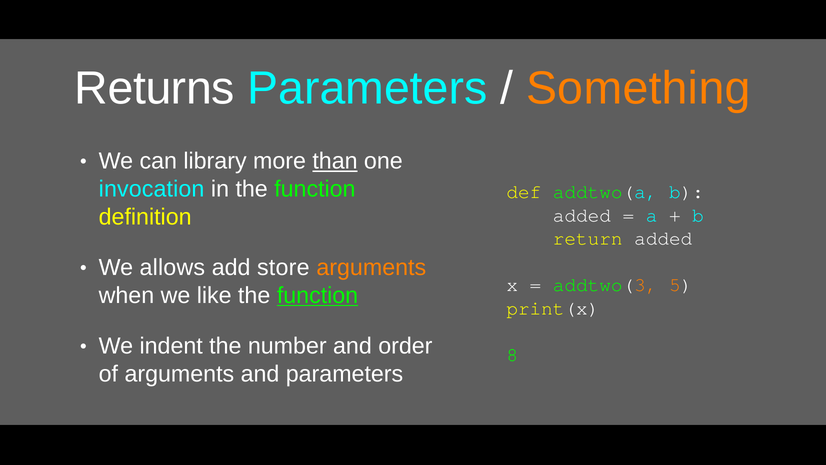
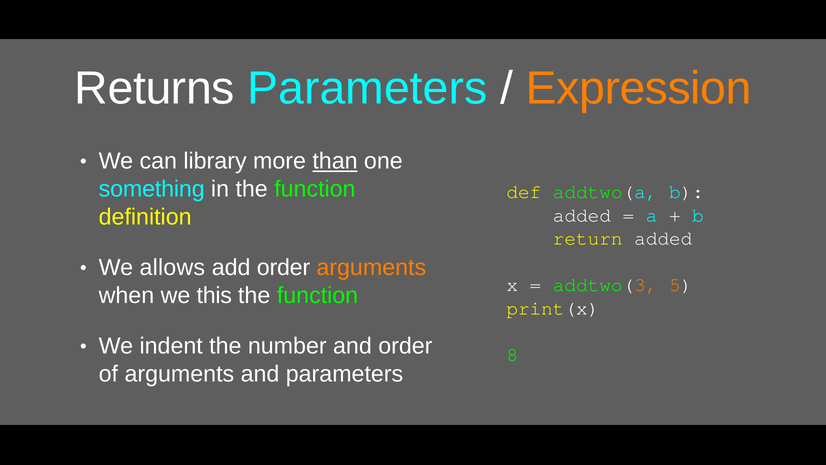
Something: Something -> Expression (639, 88)
invocation: invocation -> something (152, 189)
add store: store -> order (284, 267)
like: like -> this (214, 295)
function underline: present -> none (318, 295)
